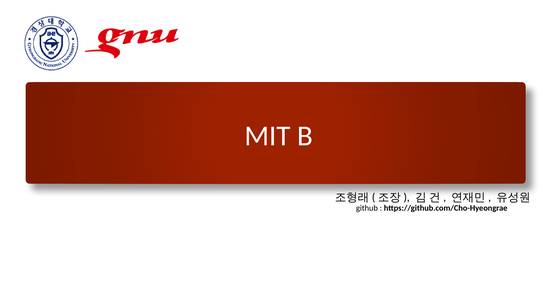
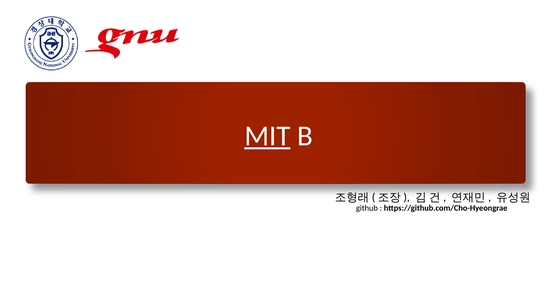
MIT underline: none -> present (267, 136)
